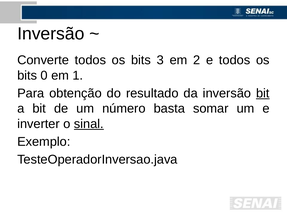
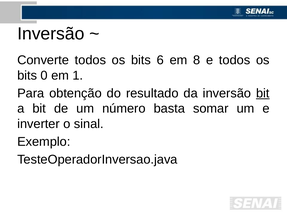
3: 3 -> 6 (160, 60)
2: 2 -> 8 (197, 60)
sinal underline: present -> none (89, 124)
